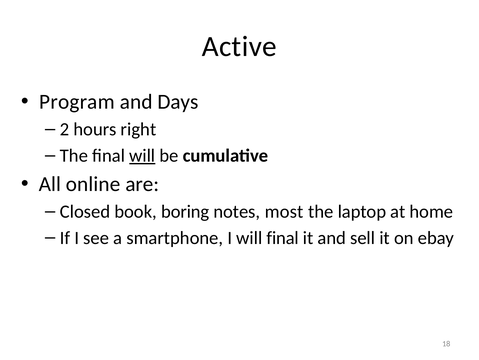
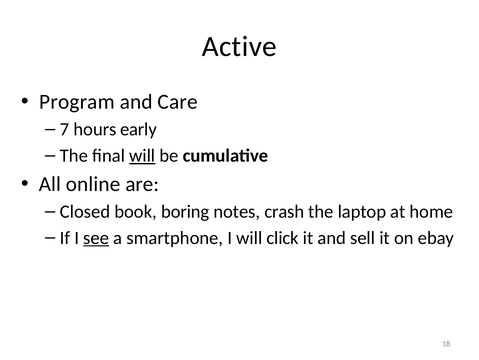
Days: Days -> Care (178, 102)
2: 2 -> 7 (65, 129)
right: right -> early (138, 129)
most: most -> crash (284, 211)
see underline: none -> present (96, 237)
will final: final -> click (283, 237)
